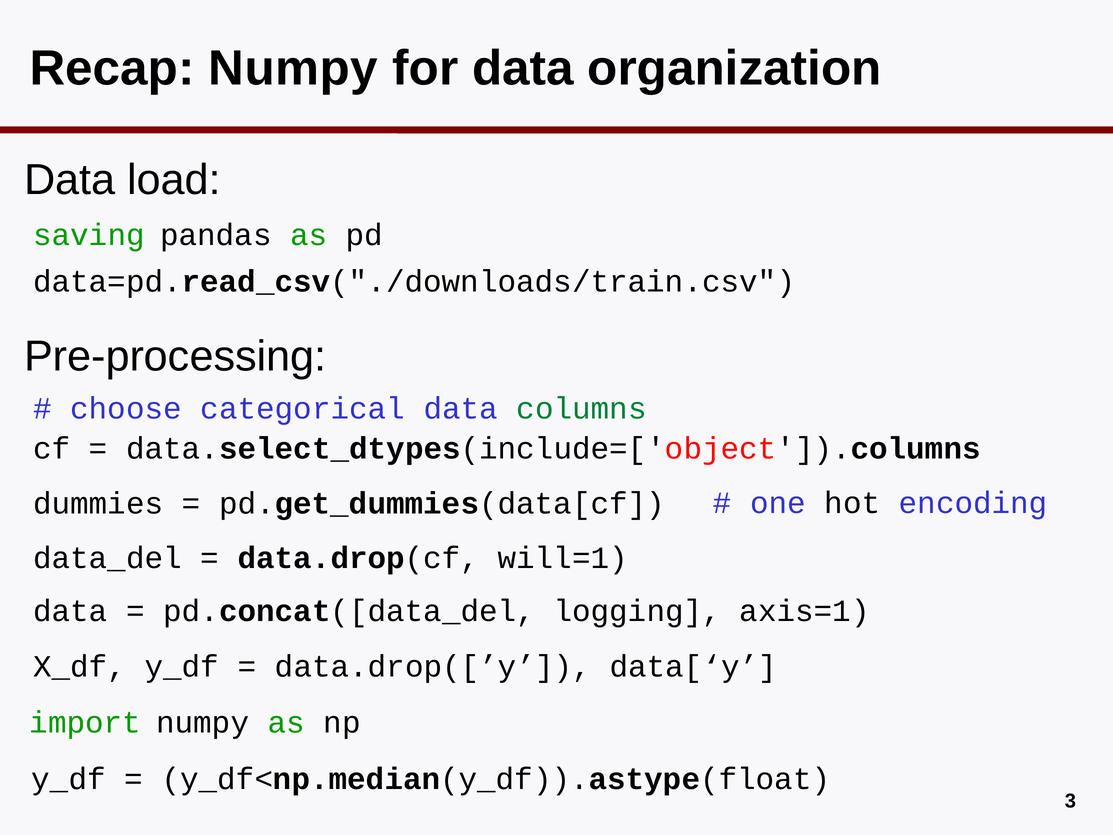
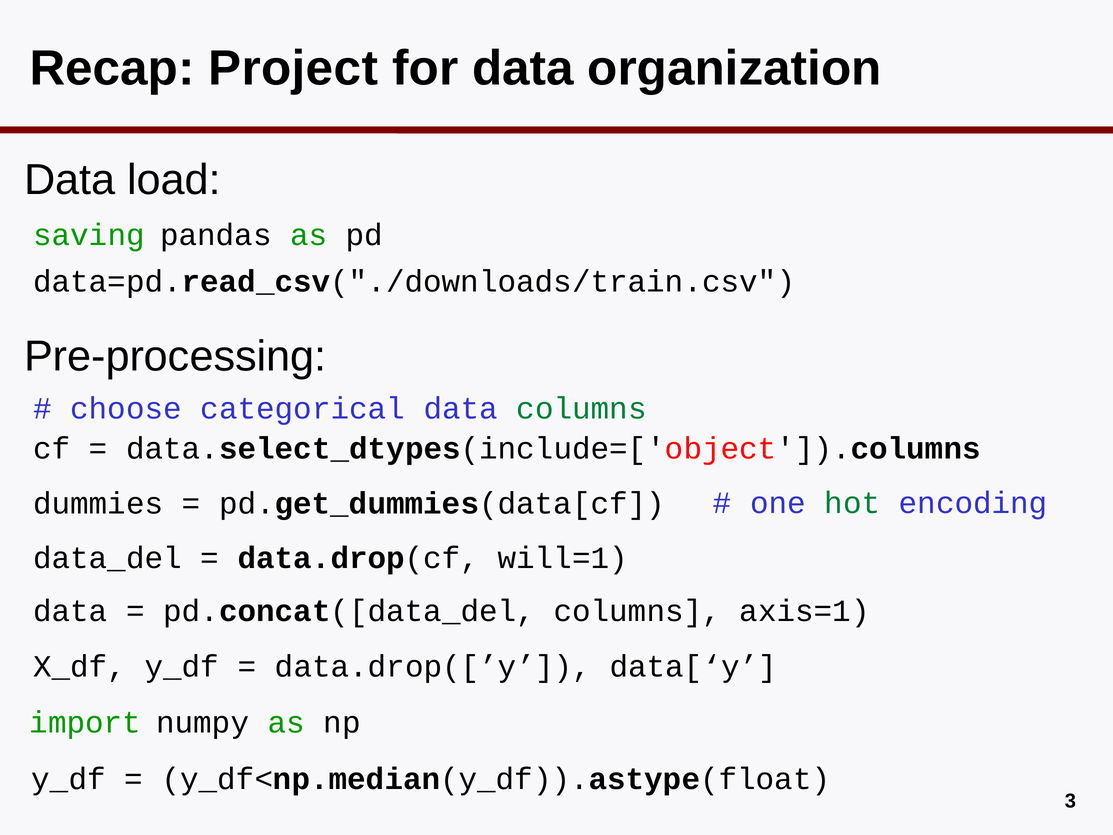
Recap Numpy: Numpy -> Project (293, 68)
hot colour: black -> green (852, 503)
pd.concat([data_del logging: logging -> columns (637, 611)
